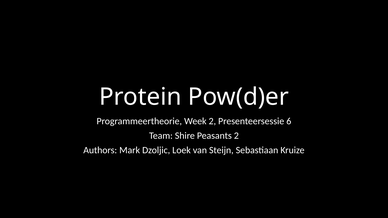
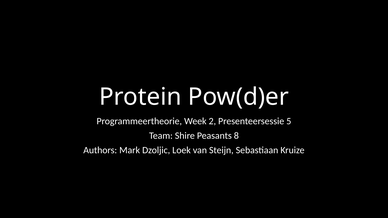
6: 6 -> 5 (289, 121)
Peasants 2: 2 -> 8 (236, 136)
